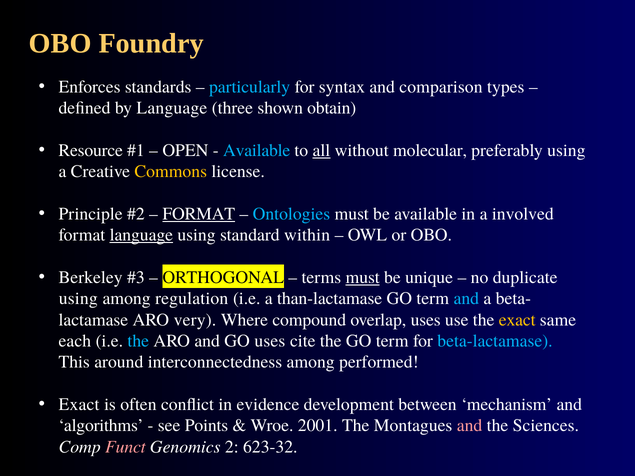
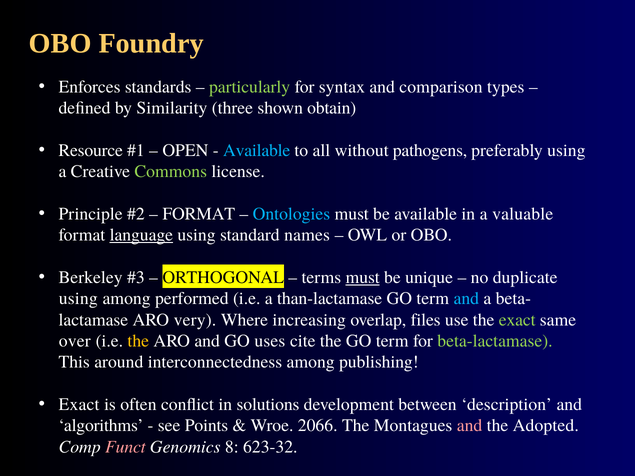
particularly colour: light blue -> light green (250, 87)
by Language: Language -> Similarity (172, 108)
all underline: present -> none (321, 151)
molecular: molecular -> pathogens (430, 151)
Commons colour: yellow -> light green (171, 172)
FORMAT underline: present -> none (199, 214)
involved: involved -> valuable (523, 214)
within: within -> names (307, 235)
regulation: regulation -> performed (192, 299)
compound: compound -> increasing (309, 320)
overlap uses: uses -> files (426, 320)
exact colour: yellow -> light green (517, 320)
each: each -> over (75, 341)
the colour: light blue -> yellow (138, 341)
beta-lactamase colour: light blue -> light green (495, 341)
performed: performed -> publishing (379, 362)
evidence: evidence -> solutions (268, 405)
mechanism: mechanism -> description (507, 405)
2001: 2001 -> 2066 (318, 426)
Sciences: Sciences -> Adopted (546, 426)
2: 2 -> 8 (232, 447)
